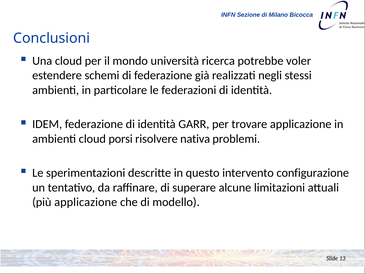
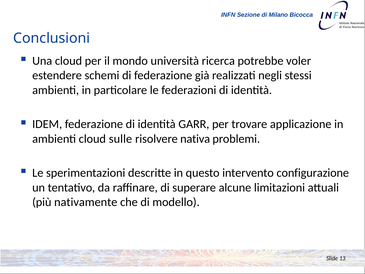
porsi: porsi -> sulle (120, 139)
più applicazione: applicazione -> nativamente (86, 202)
